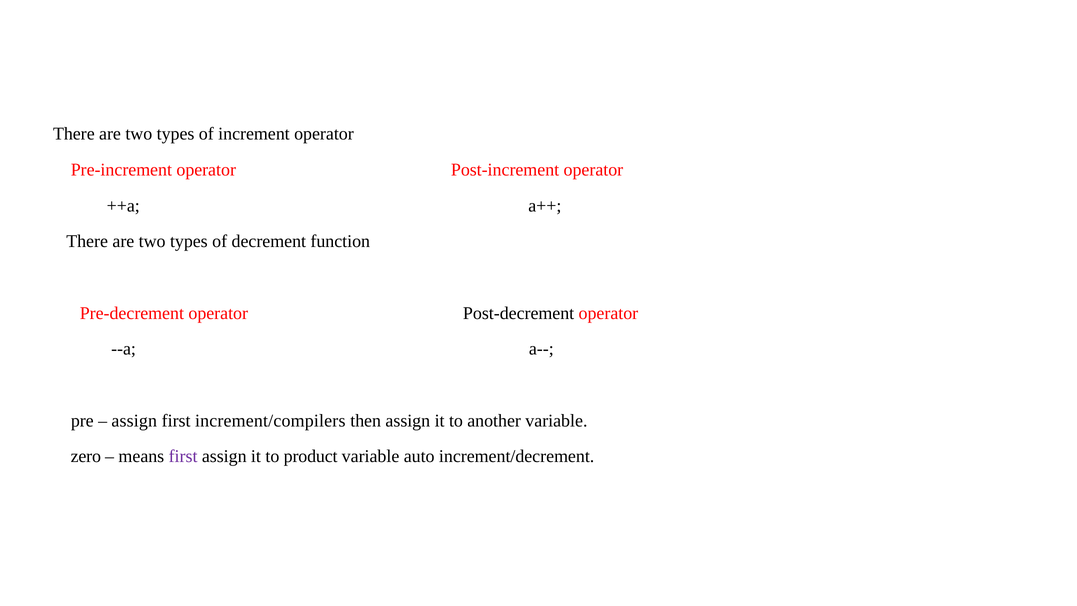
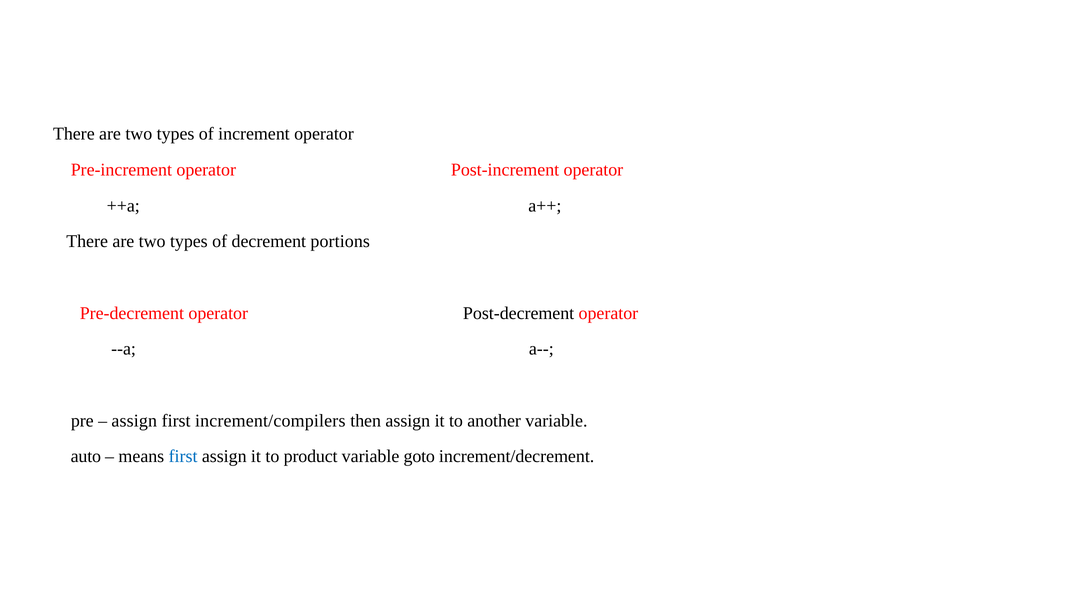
function: function -> portions (340, 241)
zero: zero -> auto (86, 456)
first colour: purple -> blue (183, 456)
auto: auto -> goto (419, 456)
